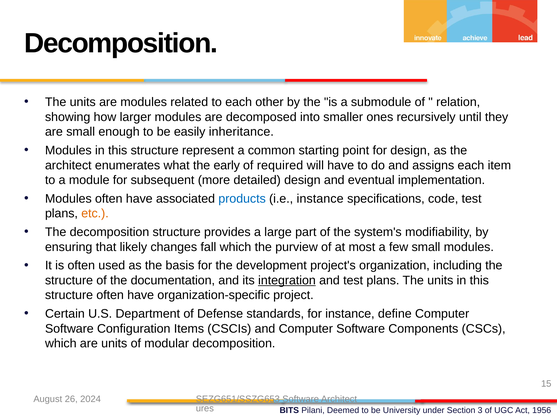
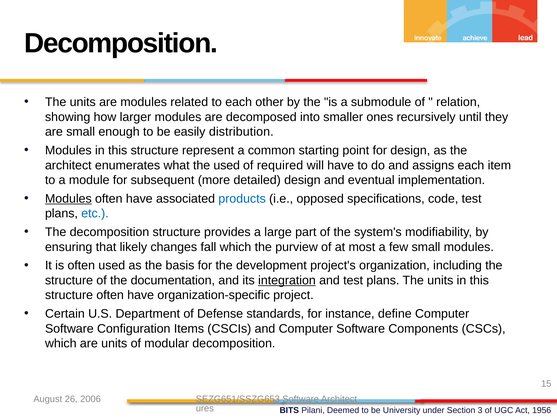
inheritance: inheritance -> distribution (241, 132)
the early: early -> used (227, 165)
Modules underline: none -> present (68, 199)
i.e instance: instance -> opposed (320, 199)
etc colour: orange -> blue (95, 213)
2024: 2024 -> 2006 (91, 399)
